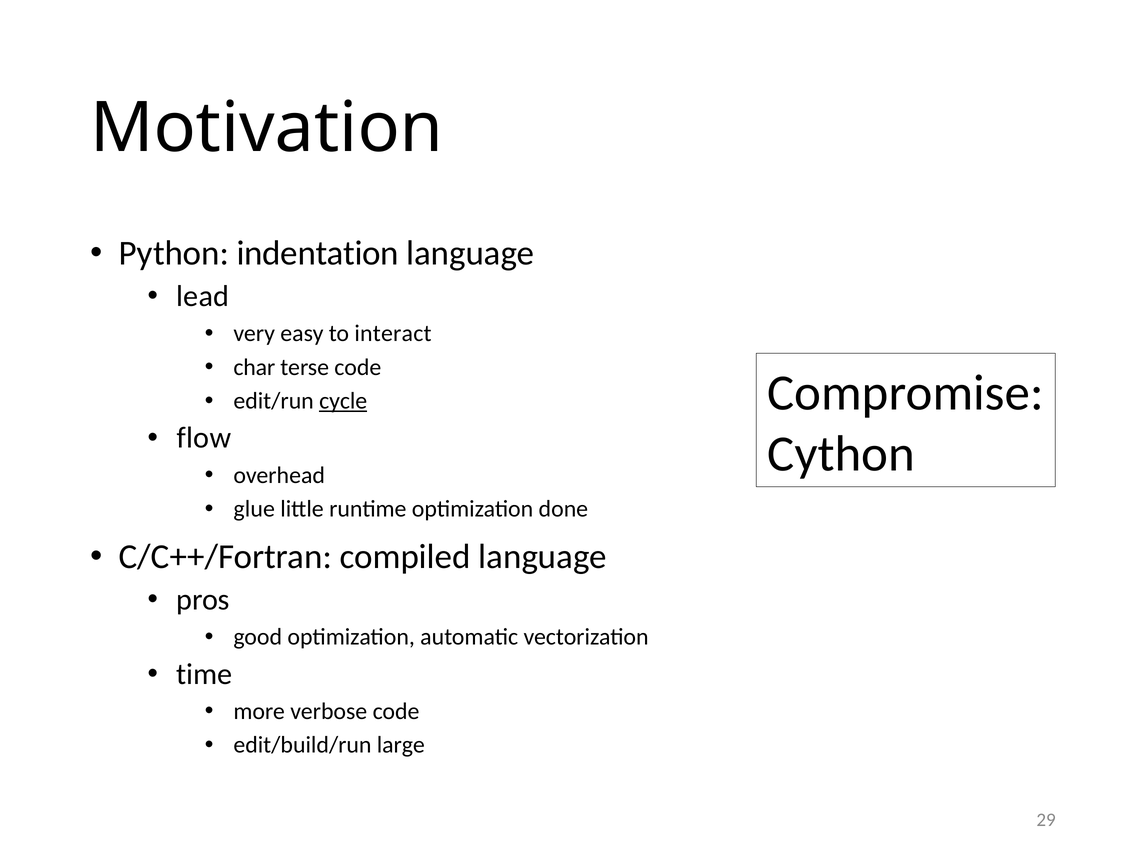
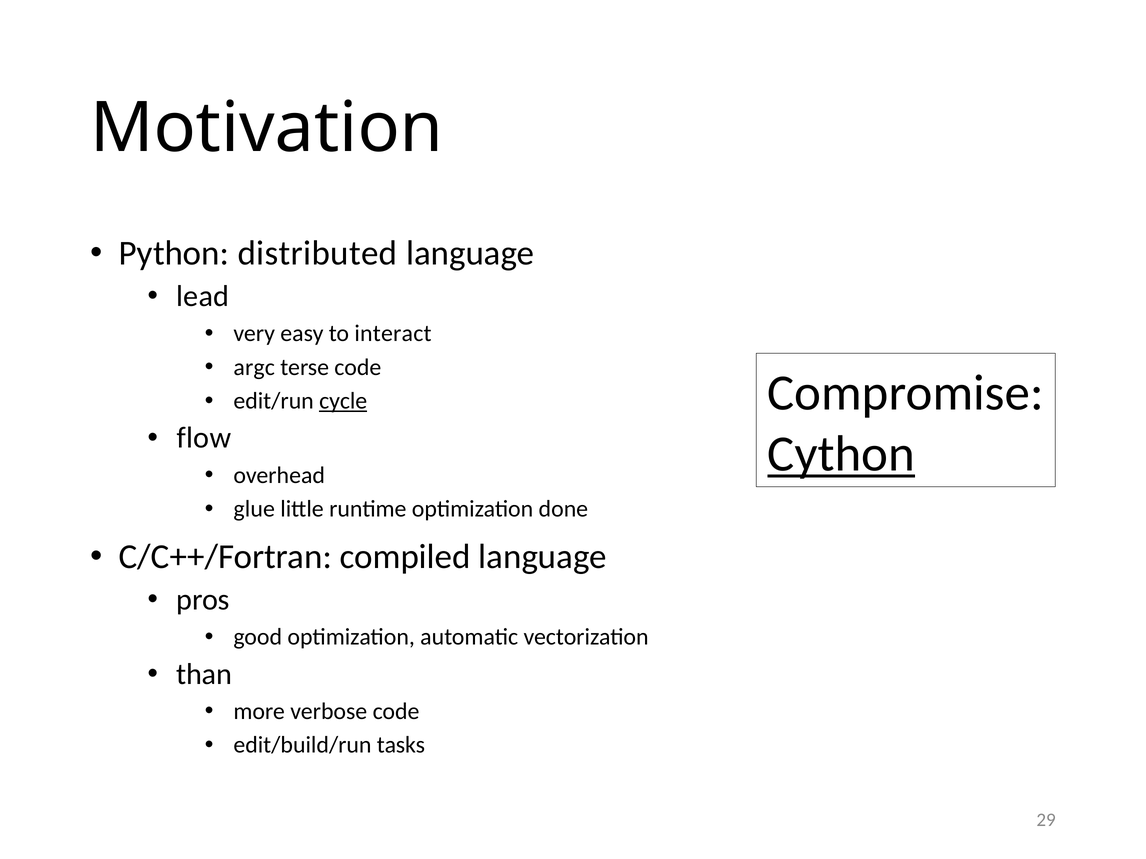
indentation: indentation -> distributed (317, 253)
char: char -> argc (254, 367)
Cython underline: none -> present (841, 454)
time: time -> than (204, 674)
large: large -> tasks (401, 745)
